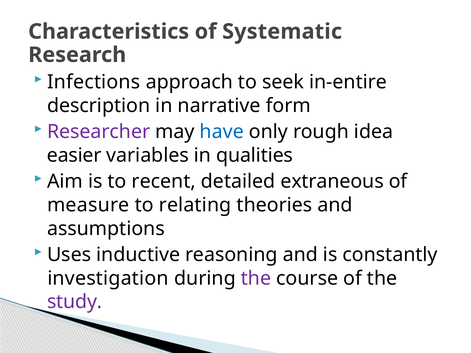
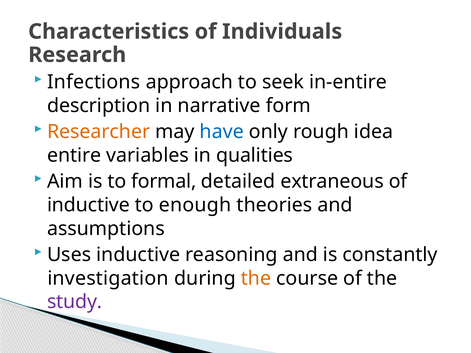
Systematic: Systematic -> Individuals (282, 32)
Researcher colour: purple -> orange (99, 132)
easier: easier -> entire (74, 155)
recent: recent -> formal (164, 182)
measure: measure -> inductive (88, 205)
relating: relating -> enough (195, 205)
the colour: purple -> orange (256, 278)
